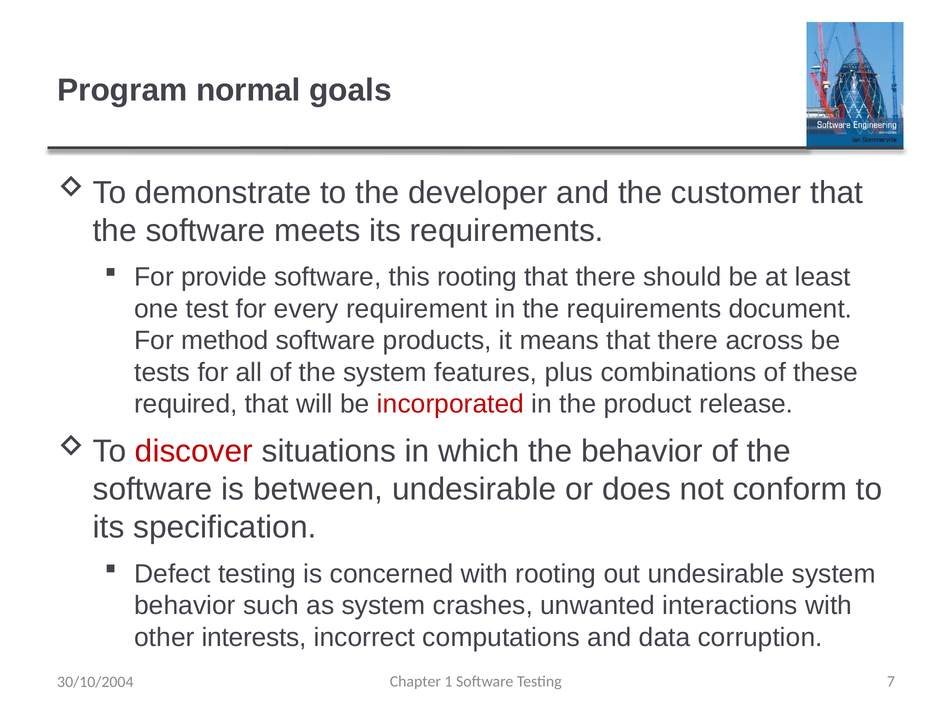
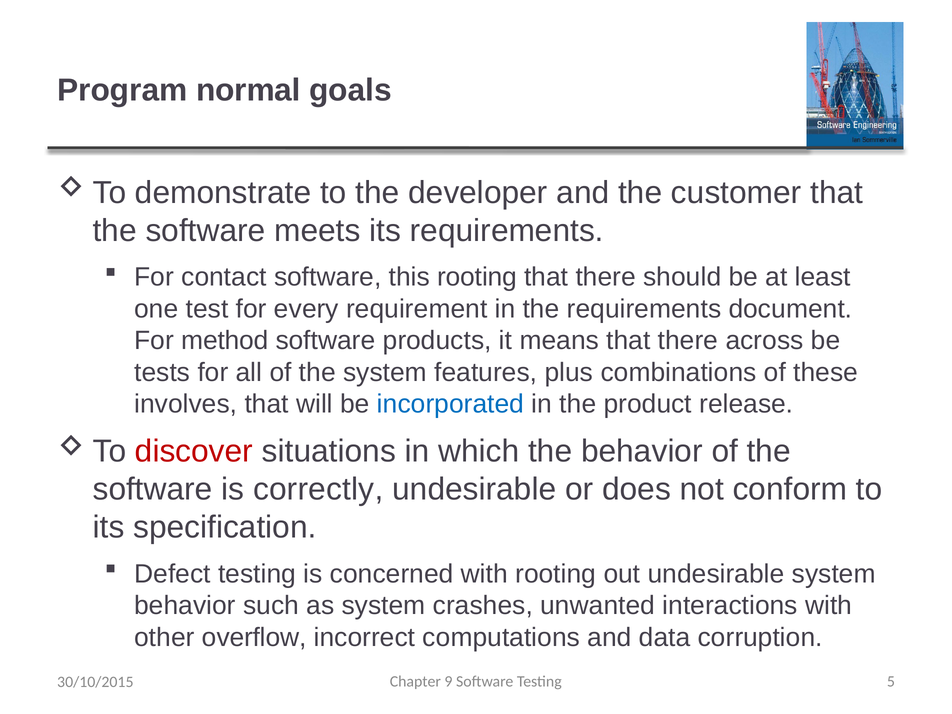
provide: provide -> contact (224, 277)
required: required -> involves (186, 404)
incorporated colour: red -> blue (451, 404)
between: between -> correctly (318, 489)
interests: interests -> overflow (254, 637)
1: 1 -> 9 (449, 682)
7: 7 -> 5 (891, 682)
30/10/2004: 30/10/2004 -> 30/10/2015 (95, 682)
